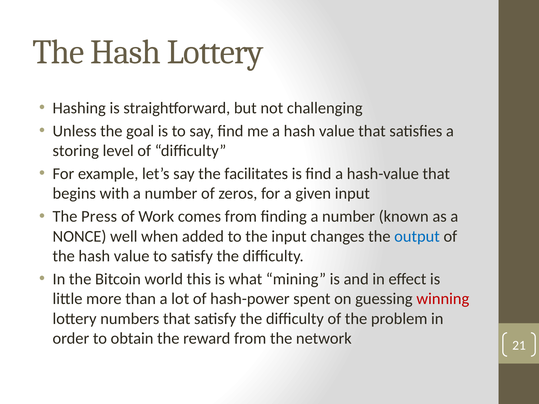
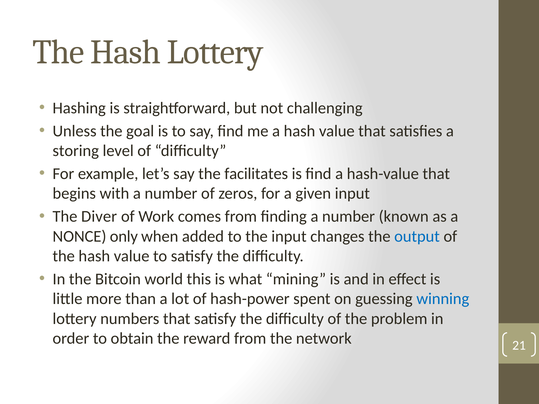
Press: Press -> Diver (99, 217)
well: well -> only (124, 236)
winning colour: red -> blue (443, 299)
